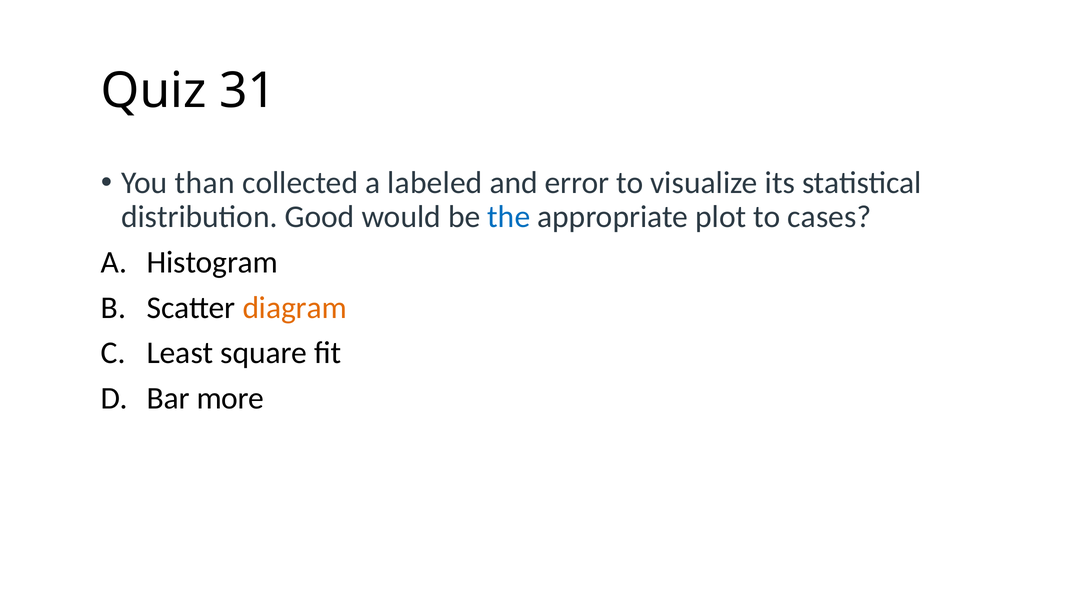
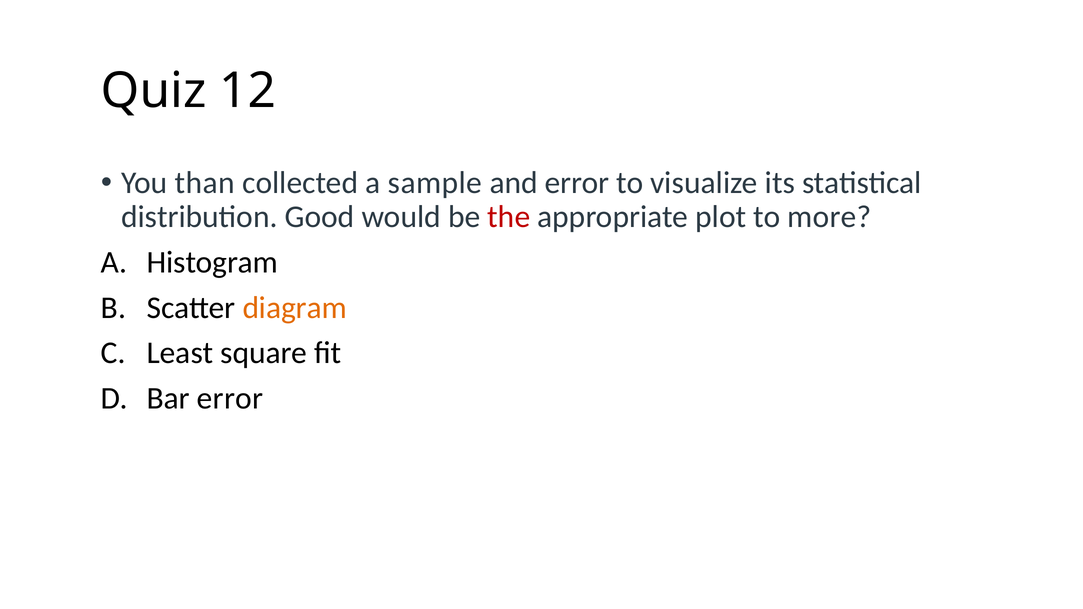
31: 31 -> 12 (248, 91)
labeled: labeled -> sample (435, 183)
the colour: blue -> red (509, 217)
cases: cases -> more (829, 217)
Bar more: more -> error (230, 398)
